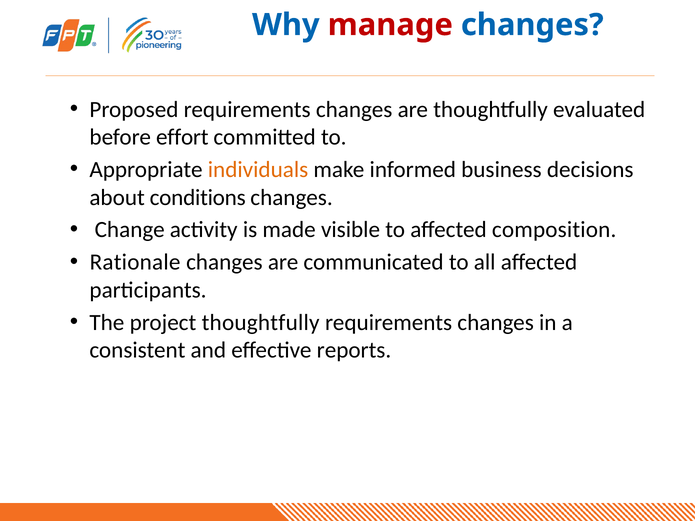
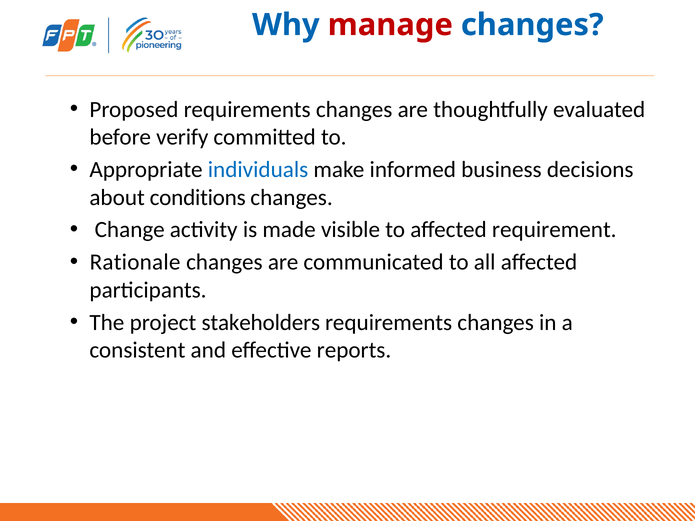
effort: effort -> verify (182, 137)
individuals colour: orange -> blue (258, 170)
composition: composition -> requirement (554, 230)
project thoughtfully: thoughtfully -> stakeholders (261, 323)
